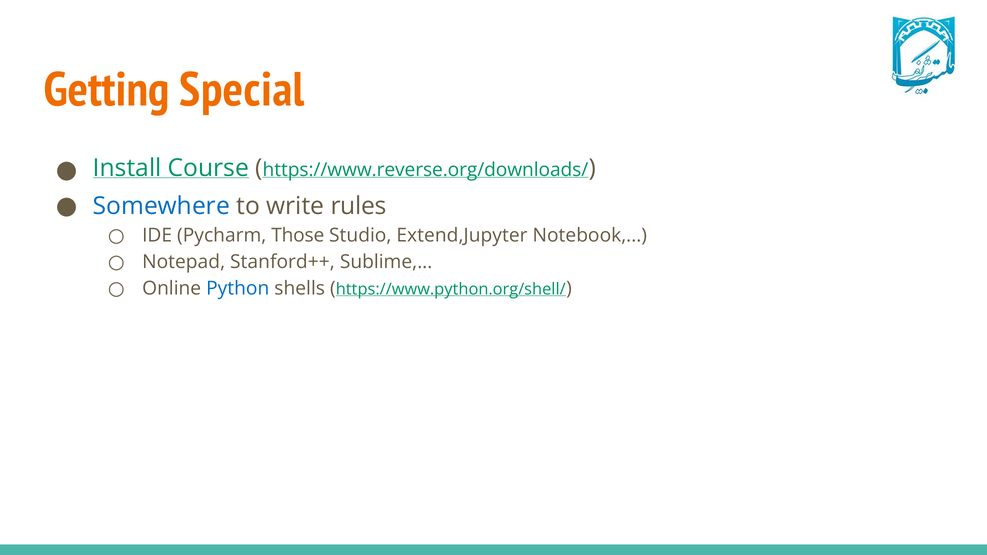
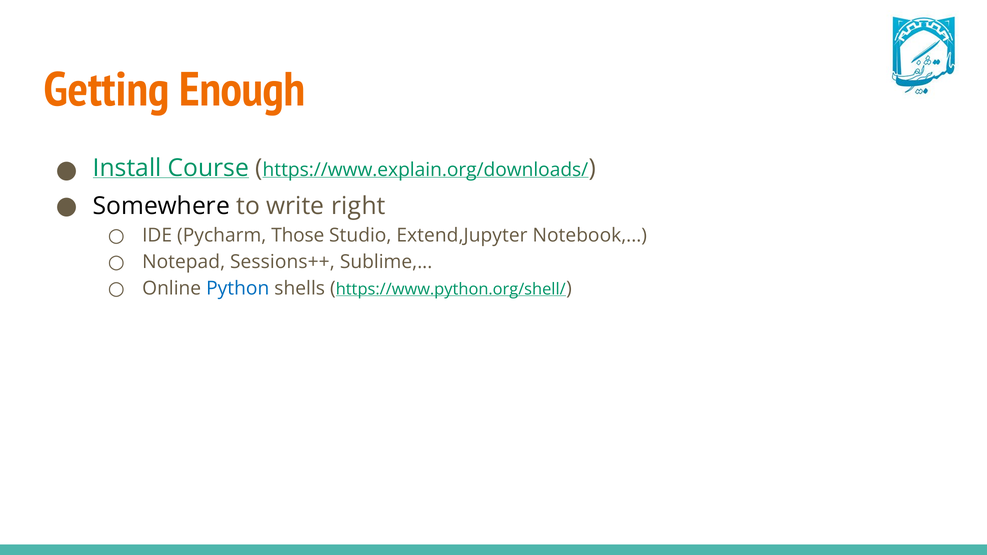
Special: Special -> Enough (242, 90)
https://www.reverse.org/downloads/: https://www.reverse.org/downloads/ -> https://www.explain.org/downloads/ (425, 170)
Somewhere colour: blue -> black (161, 206)
rules: rules -> right (358, 206)
Stanford++: Stanford++ -> Sessions++ (282, 262)
